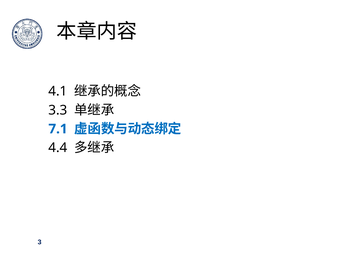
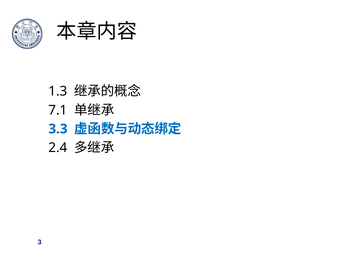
4.1: 4.1 -> 1.3 (58, 91)
3.3: 3.3 -> 7.1 (58, 110)
7.1: 7.1 -> 3.3 (58, 129)
4.4: 4.4 -> 2.4 (58, 148)
